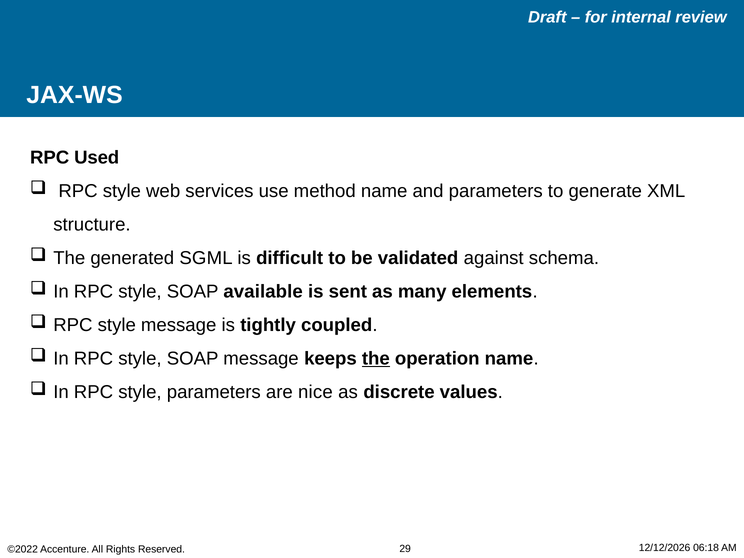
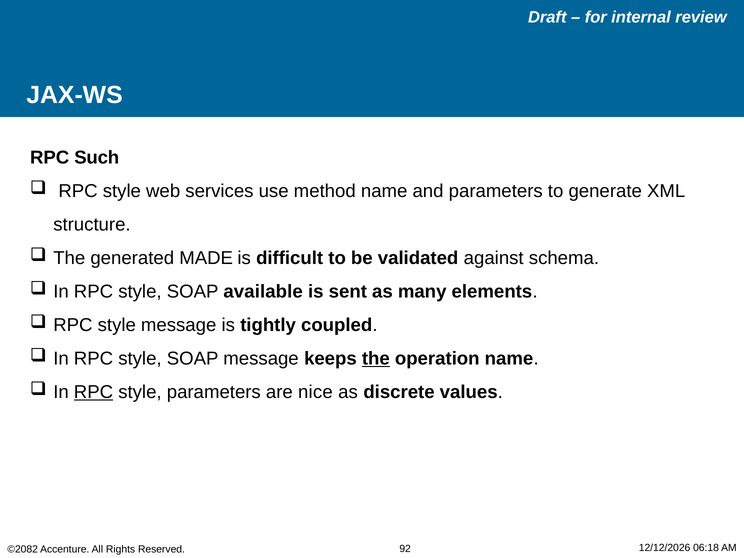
Used: Used -> Such (97, 158)
SGML: SGML -> MADE (206, 258)
RPC underline: none -> present (94, 392)
©2022: ©2022 -> ©2082 (23, 550)
29: 29 -> 92 (405, 549)
